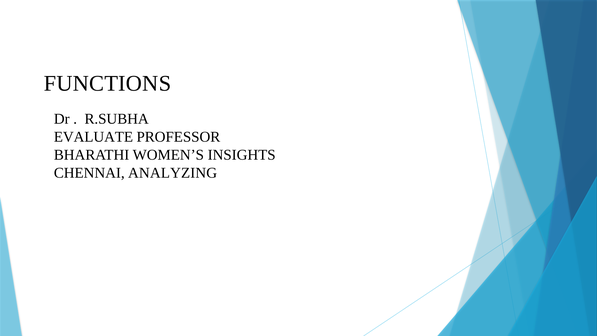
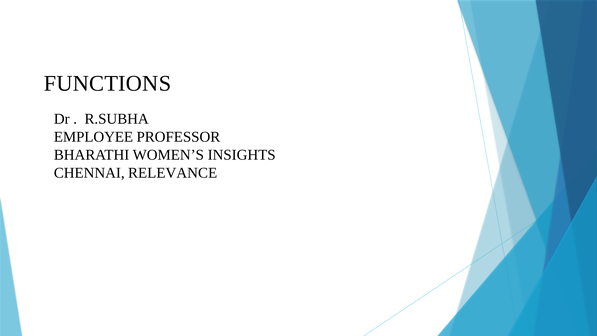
EVALUATE: EVALUATE -> EMPLOYEE (93, 137)
ANALYZING: ANALYZING -> RELEVANCE (173, 173)
